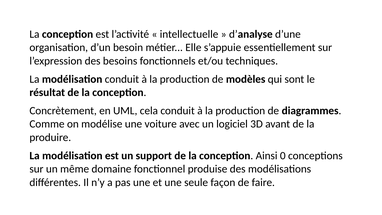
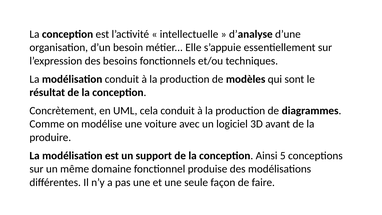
0: 0 -> 5 (283, 155)
